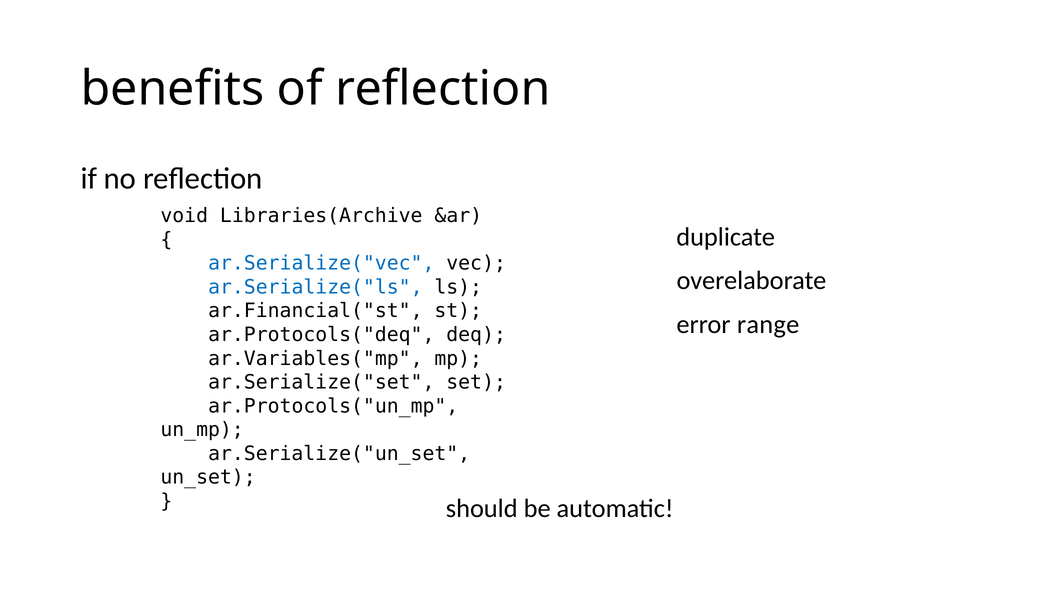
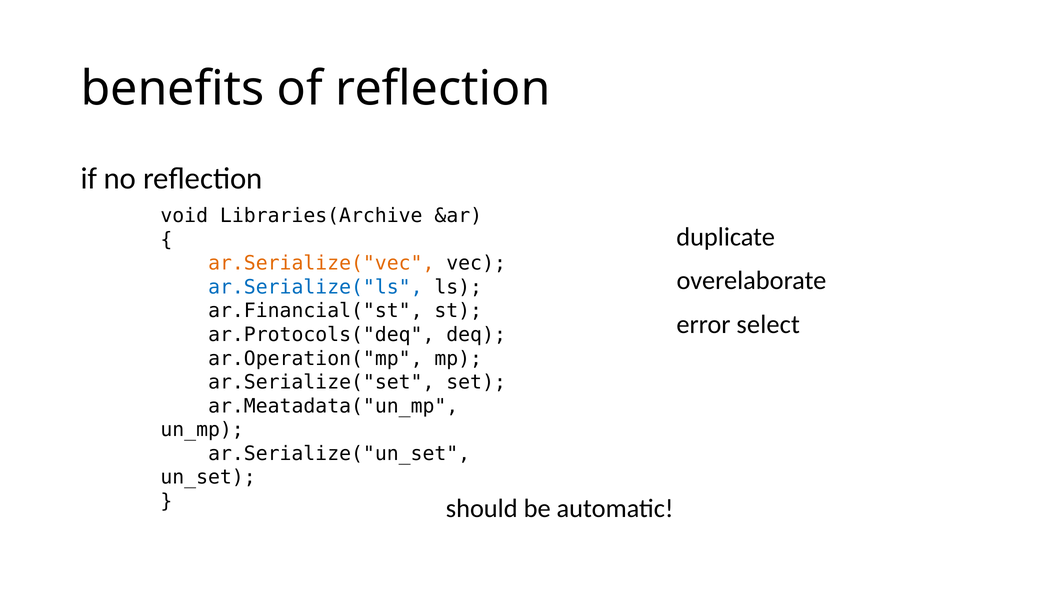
ar.Serialize("vec colour: blue -> orange (321, 263)
range: range -> select (768, 324)
ar.Variables("mp: ar.Variables("mp -> ar.Operation("mp (315, 358)
ar.Protocols("un_mp: ar.Protocols("un_mp -> ar.Meatadata("un_mp (333, 406)
